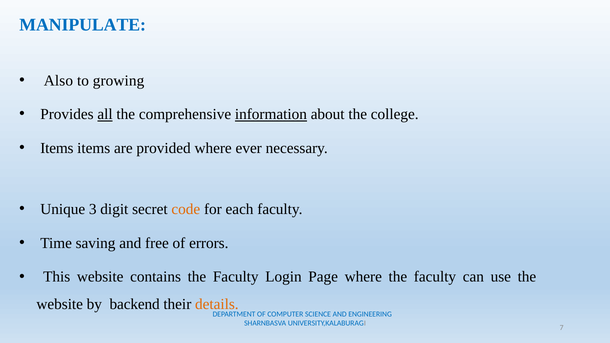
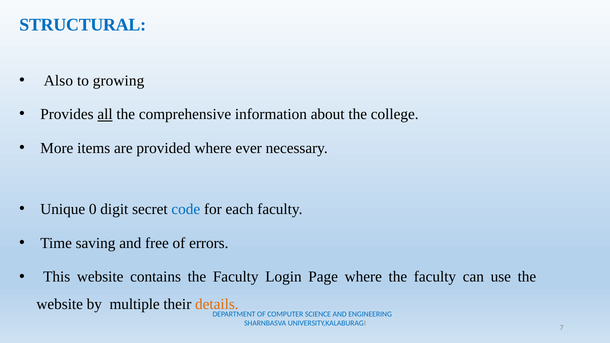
MANIPULATE: MANIPULATE -> STRUCTURAL (83, 25)
information underline: present -> none (271, 114)
Items: Items -> More (57, 148)
3: 3 -> 0 (93, 209)
code colour: orange -> blue (186, 209)
backend: backend -> multiple (135, 304)
